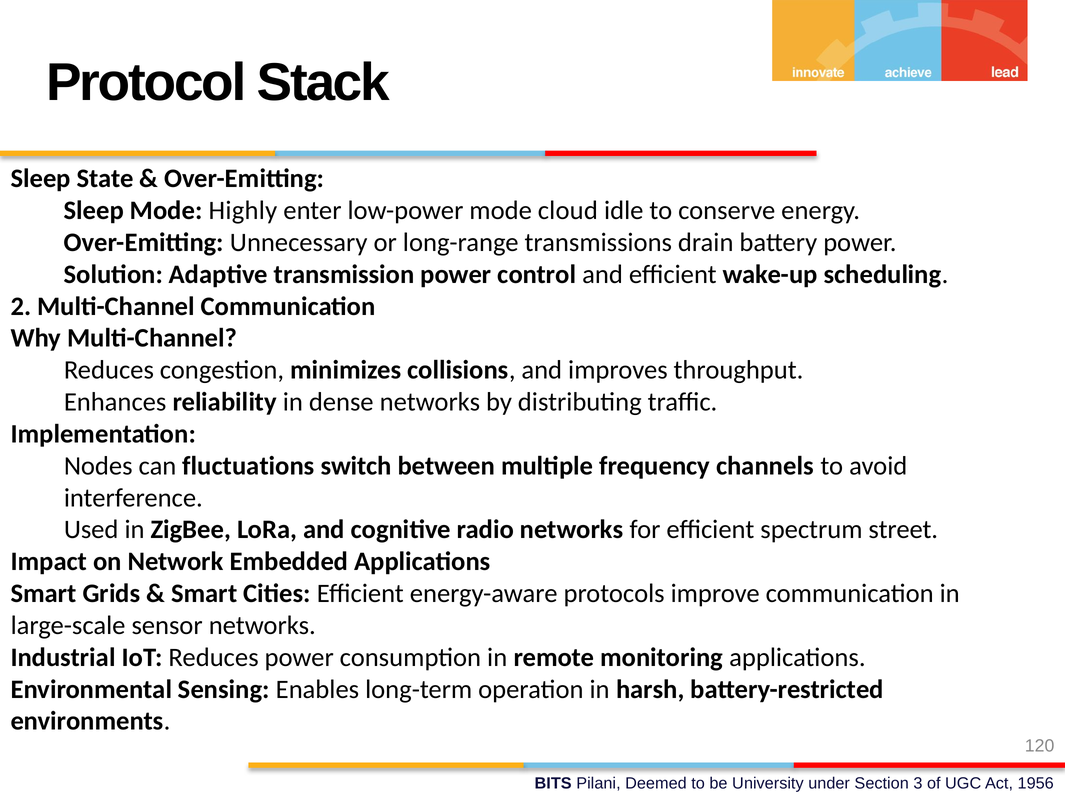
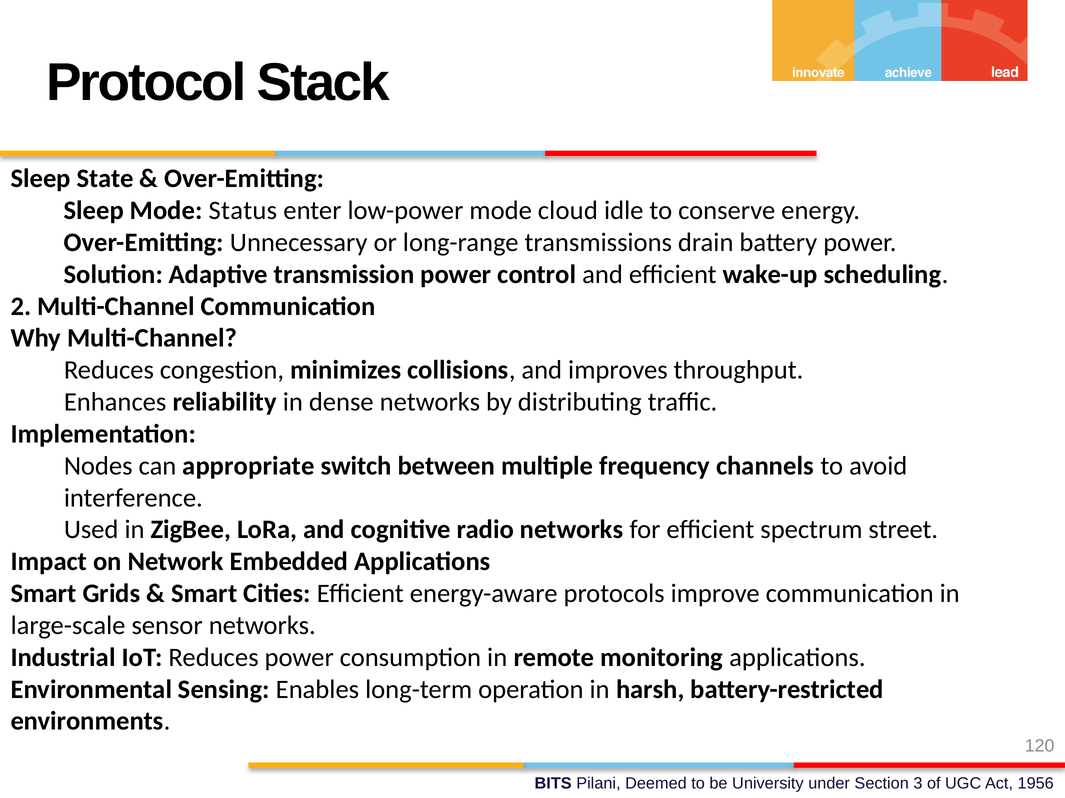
Highly: Highly -> Status (243, 211)
fluctuations: fluctuations -> appropriate (248, 466)
